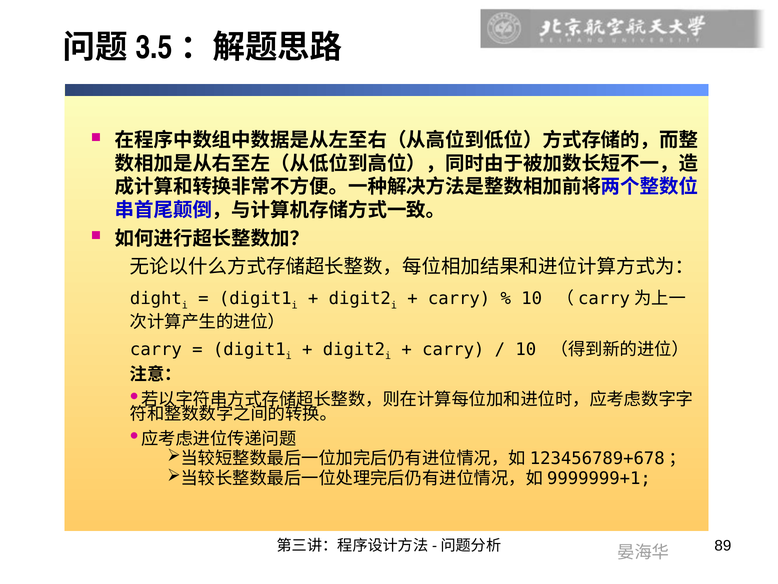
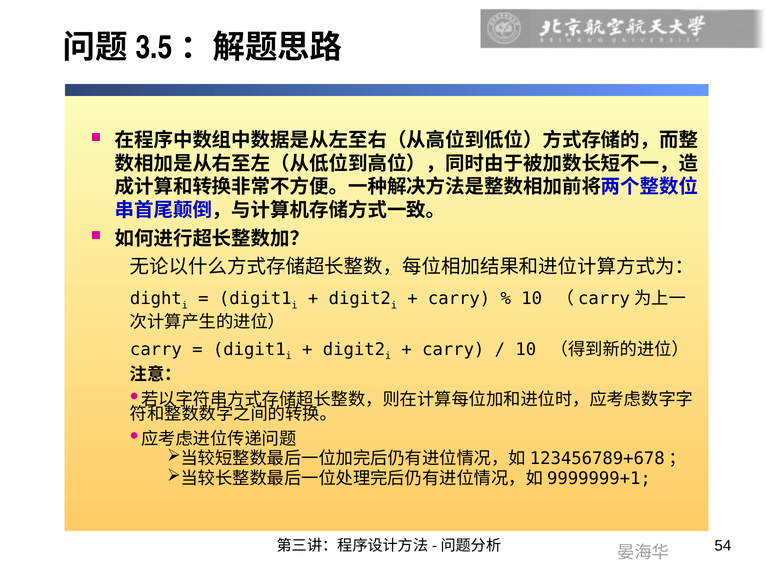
89: 89 -> 54 (723, 545)
